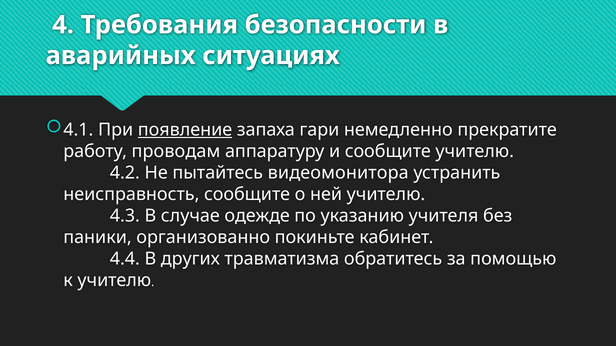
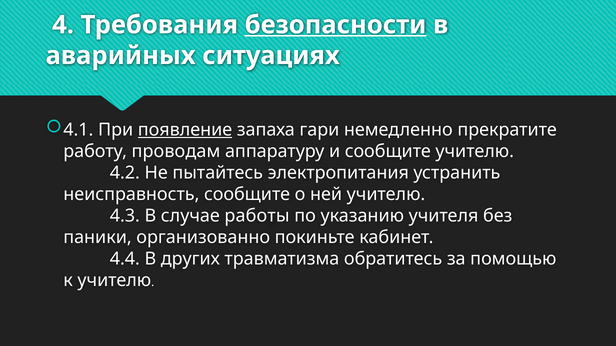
безопасности underline: none -> present (336, 25)
видеомонитора: видеомонитора -> электропитания (338, 173)
одежде: одежде -> работы (257, 216)
